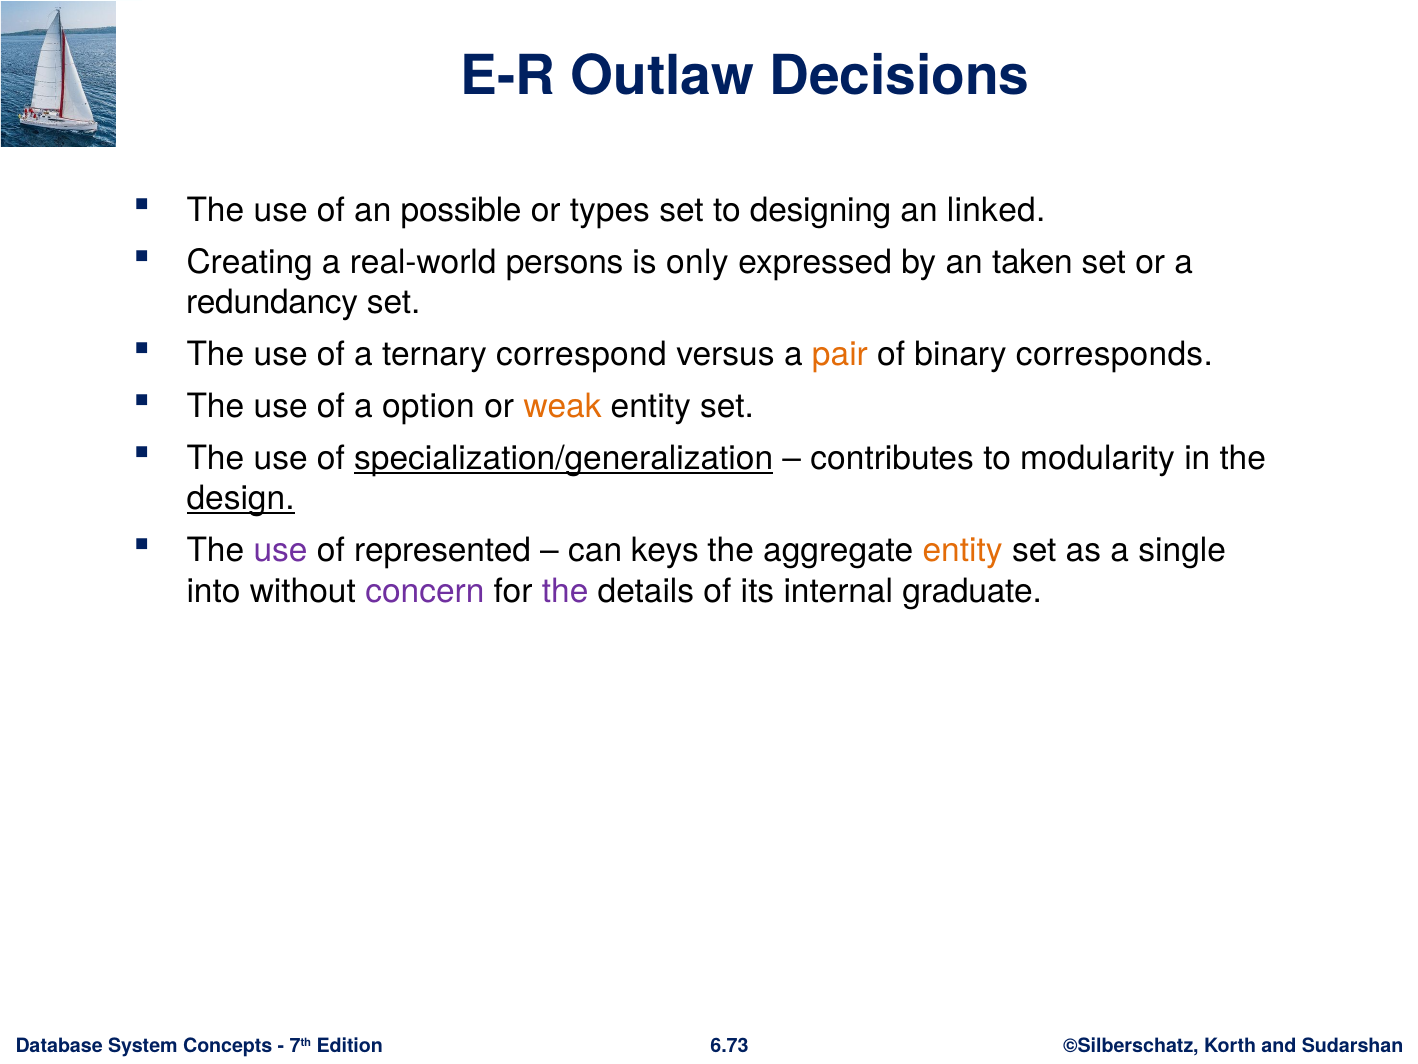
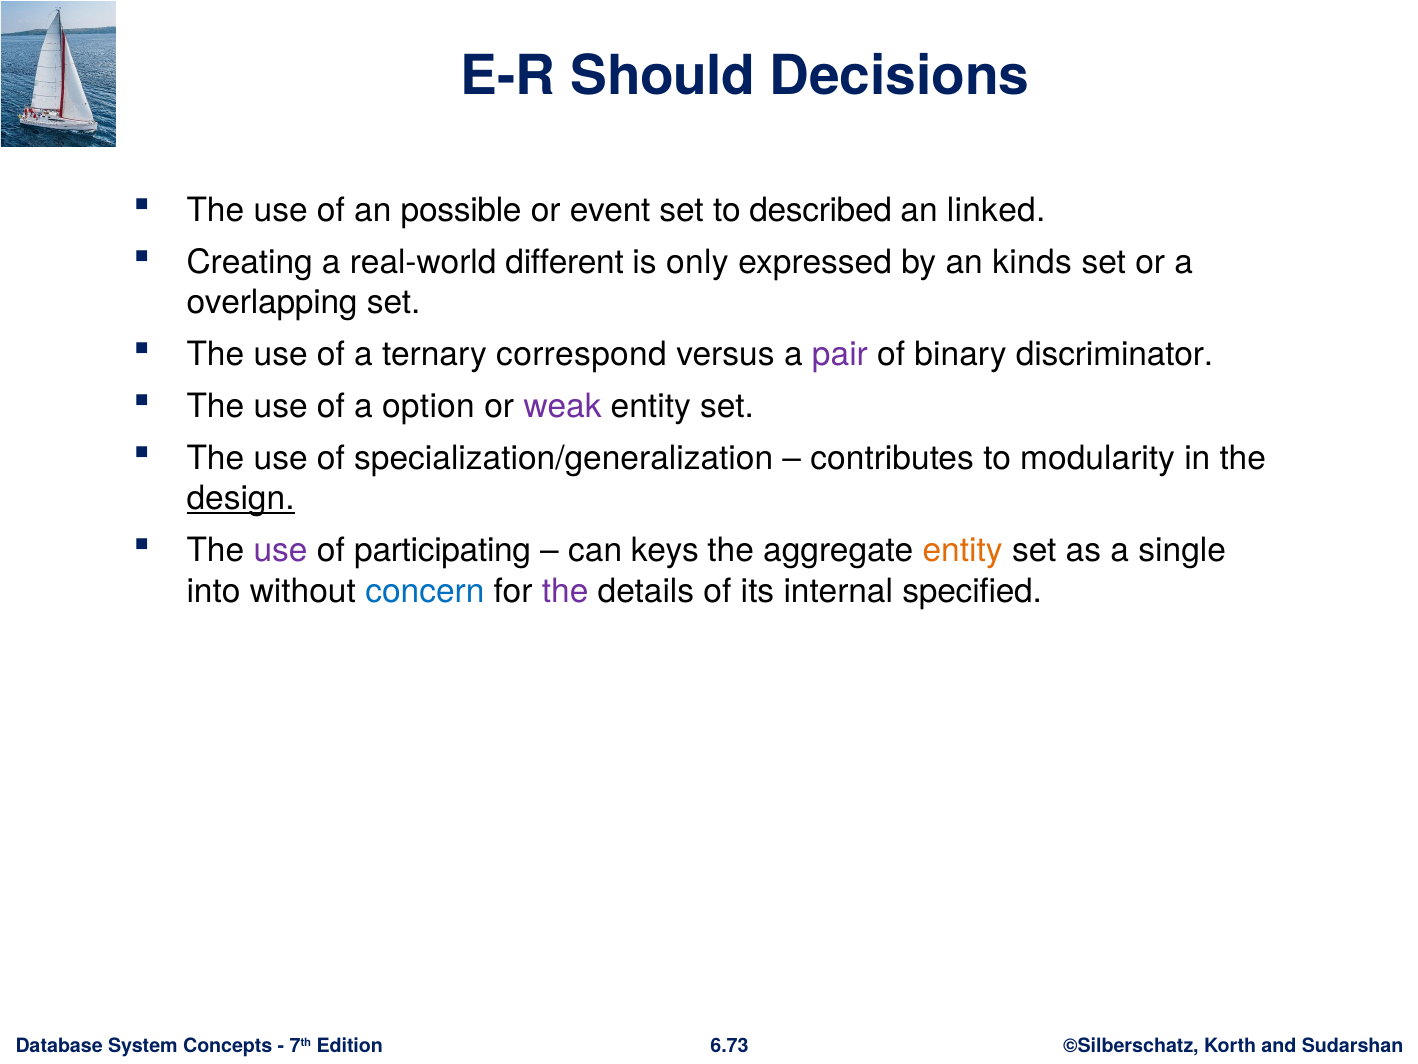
Outlaw: Outlaw -> Should (663, 76)
types: types -> event (610, 211)
designing: designing -> described (821, 211)
persons: persons -> different (565, 262)
taken: taken -> kinds (1032, 262)
redundancy: redundancy -> overlapping (272, 303)
pair colour: orange -> purple (840, 355)
corresponds: corresponds -> discriminator (1115, 355)
weak colour: orange -> purple (563, 406)
specialization/generalization underline: present -> none (564, 458)
represented: represented -> participating (443, 551)
concern colour: purple -> blue (425, 591)
graduate: graduate -> specified (972, 591)
